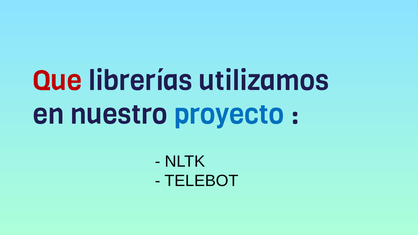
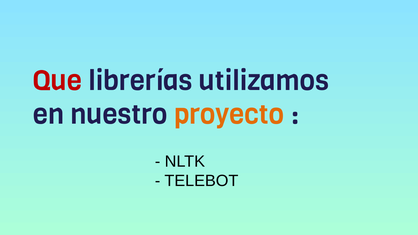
proyecto colour: blue -> orange (229, 115)
